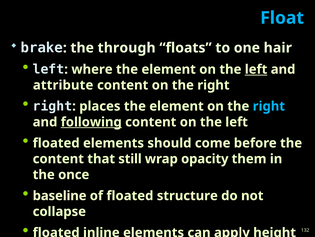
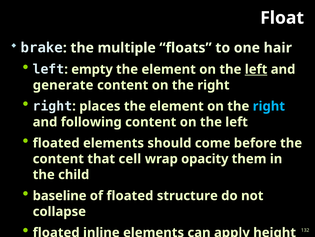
Float colour: light blue -> white (282, 18)
through: through -> multiple (127, 48)
where: where -> empty (92, 69)
attribute: attribute -> generate (63, 85)
following underline: present -> none (91, 122)
still: still -> cell (130, 158)
once: once -> child (74, 174)
